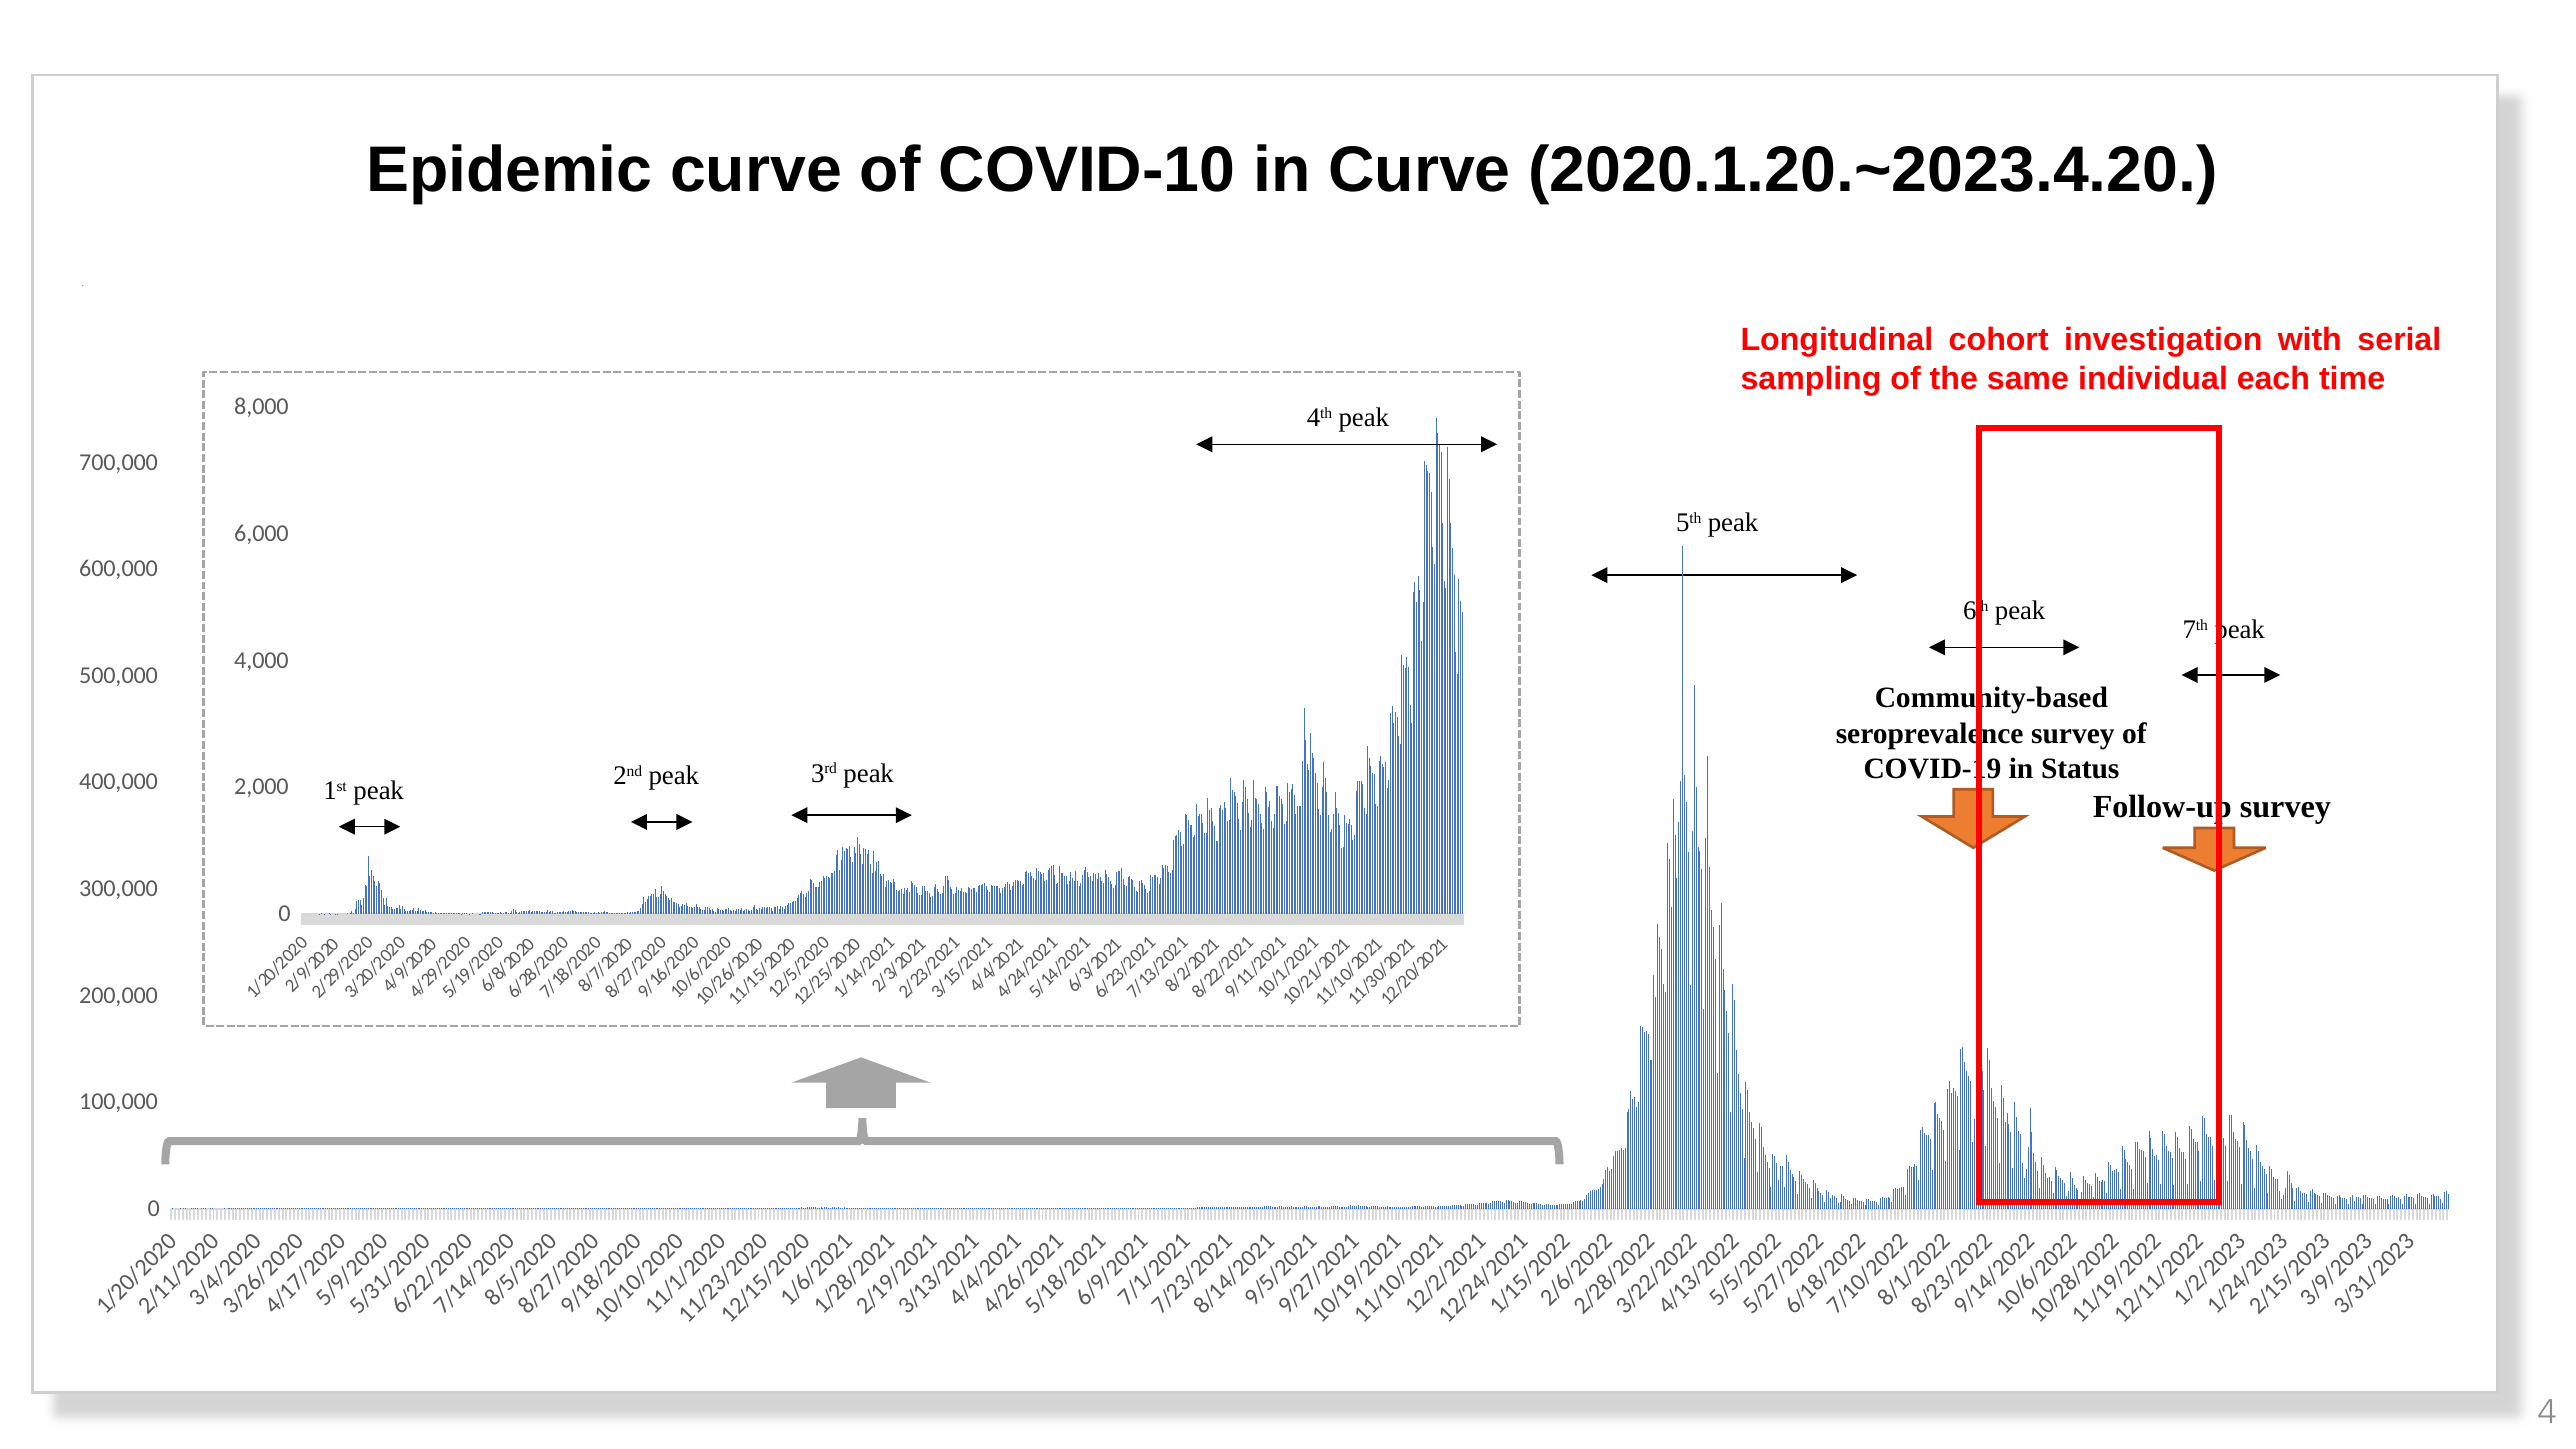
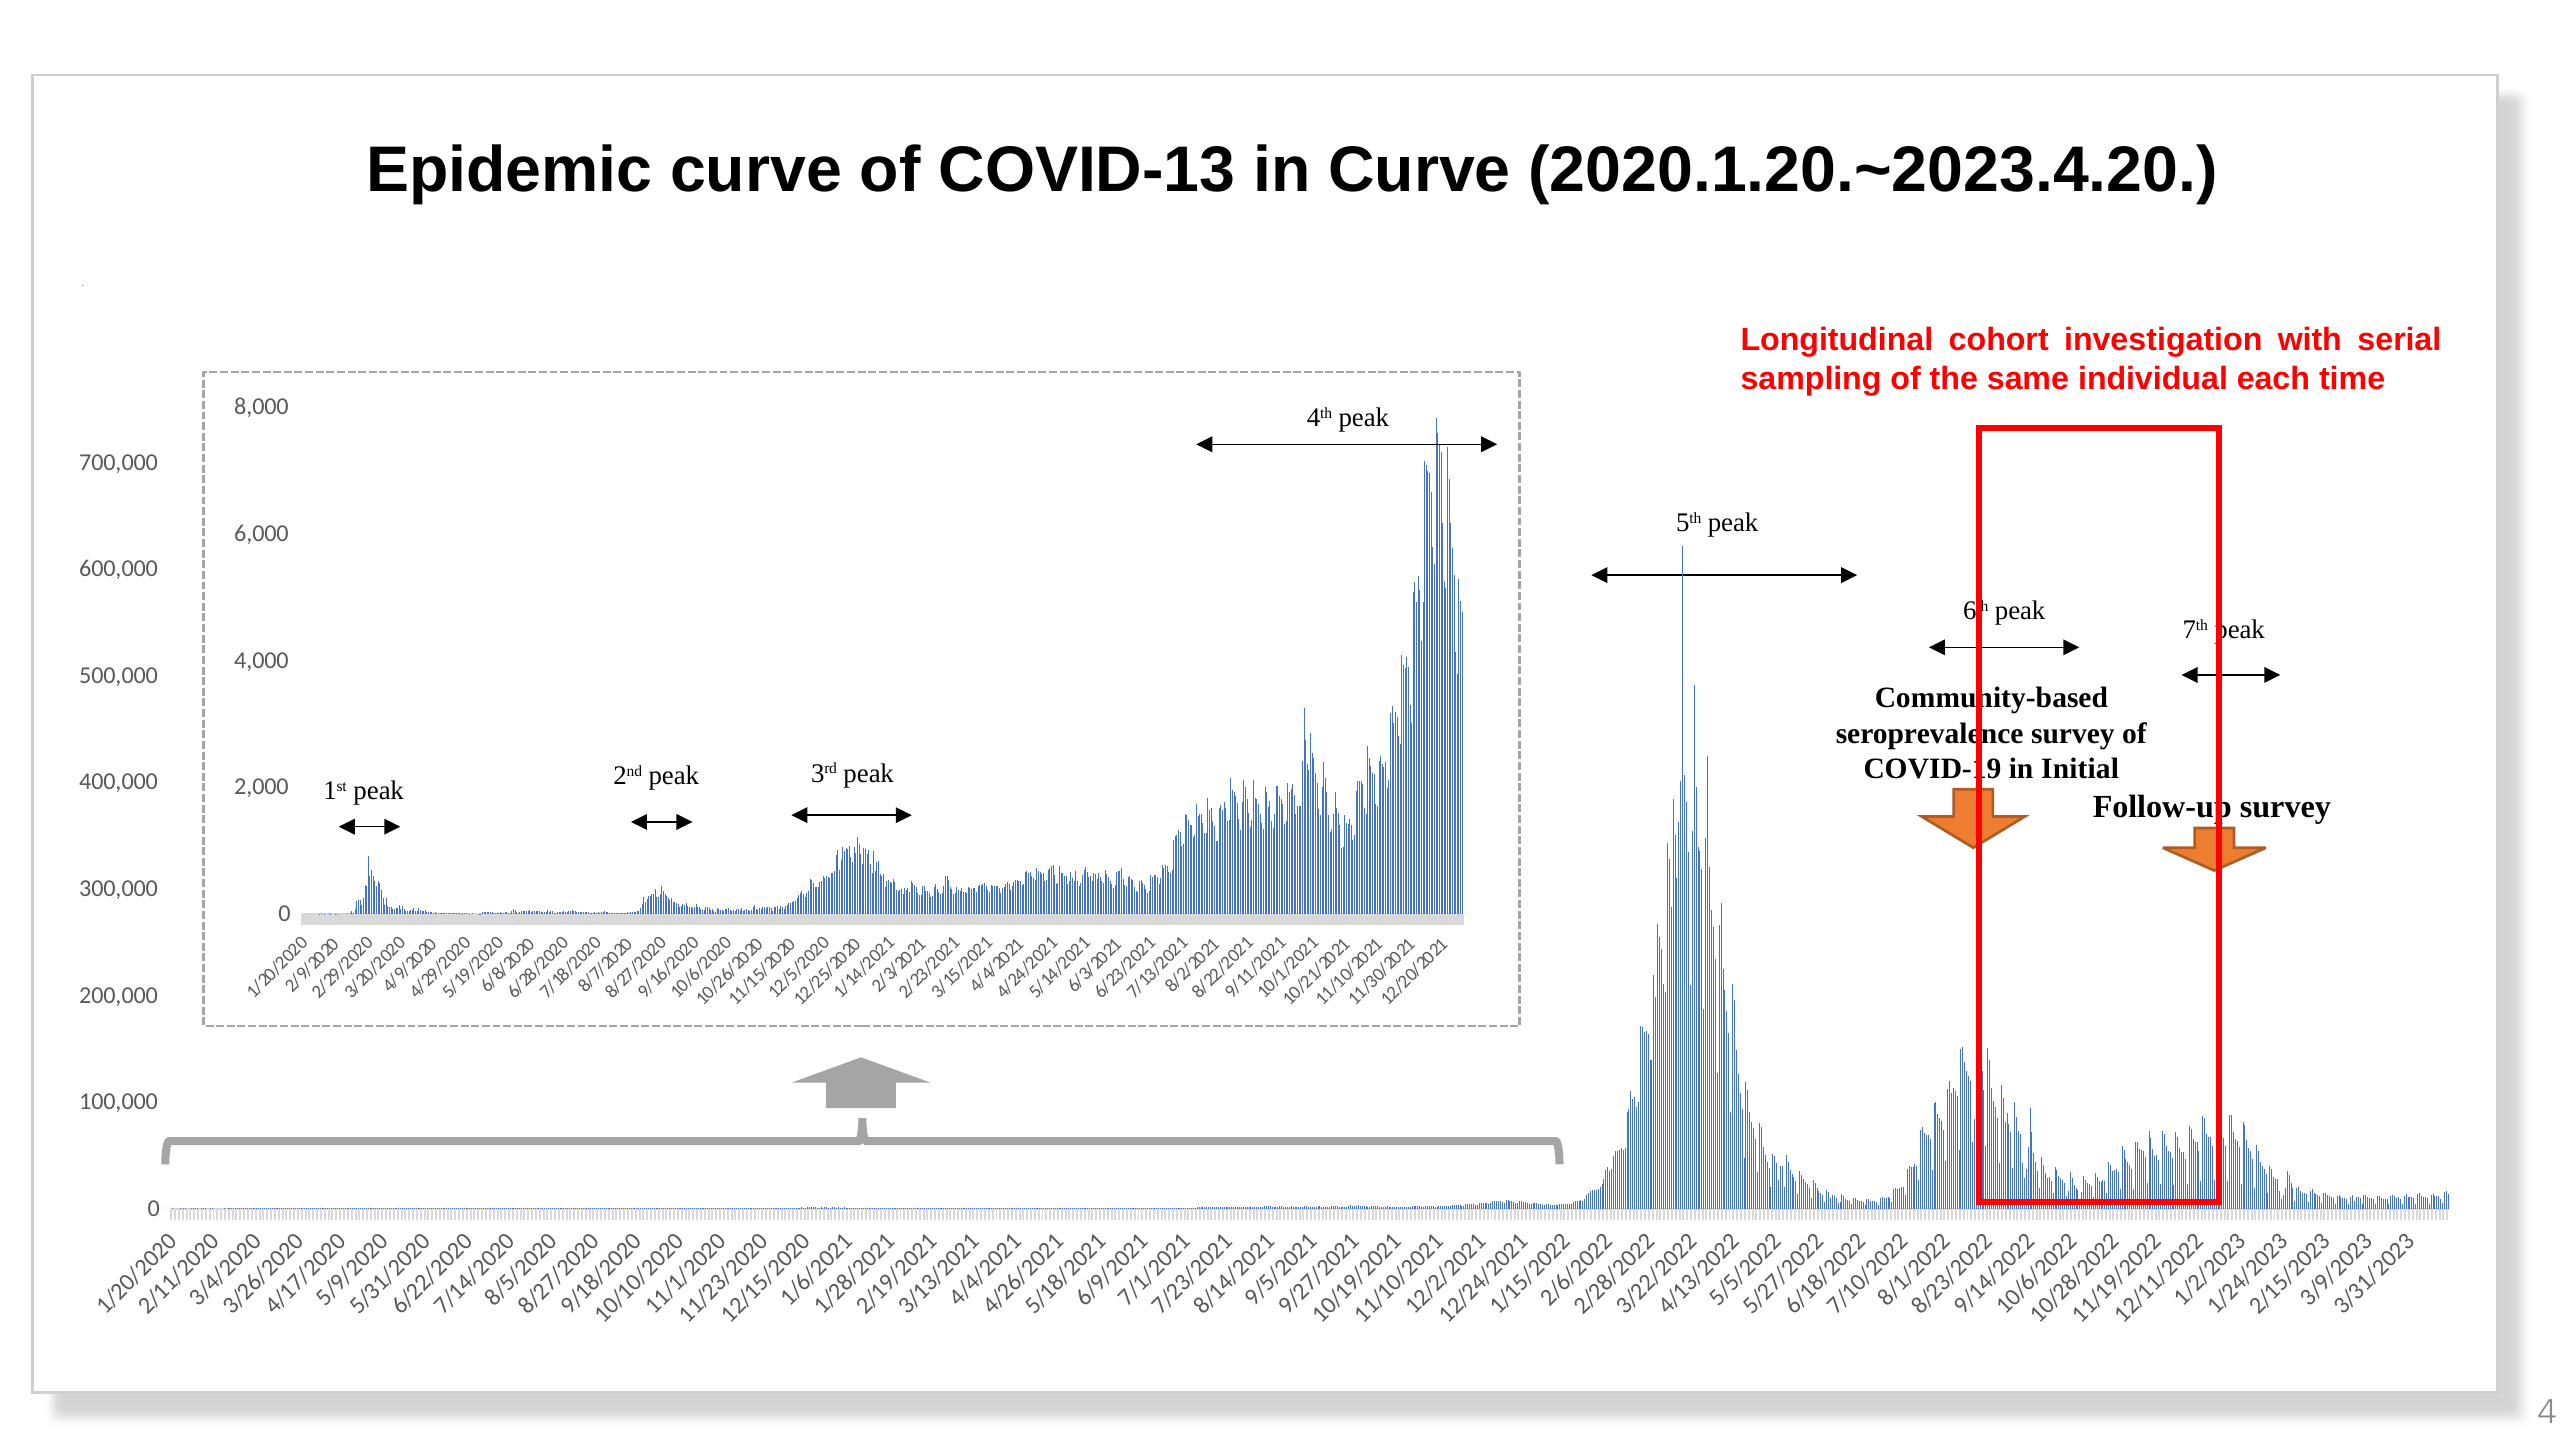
COVID-10: COVID-10 -> COVID-13 (1087, 170)
Status: Status -> Initial (2080, 769)
